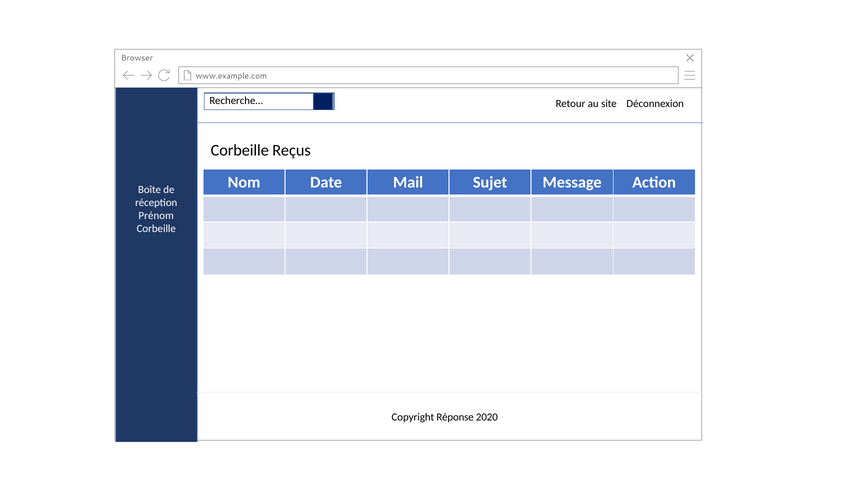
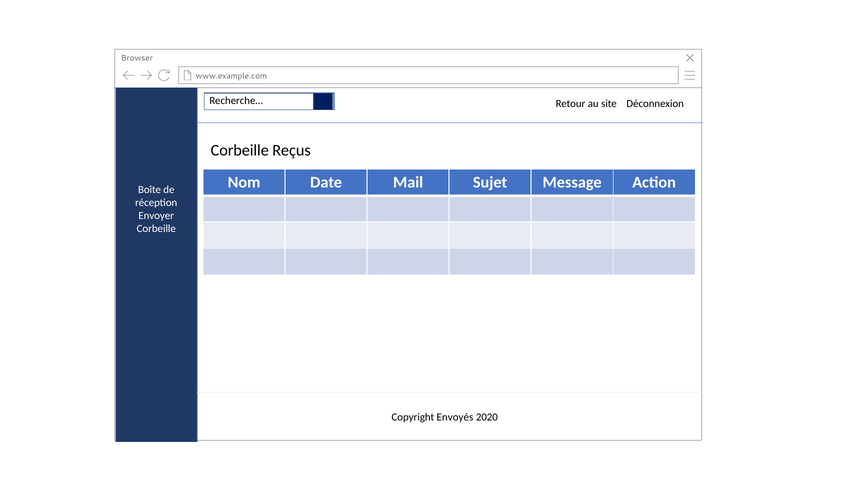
Prénom: Prénom -> Envoyer (156, 216)
Réponse: Réponse -> Envoyés (455, 417)
